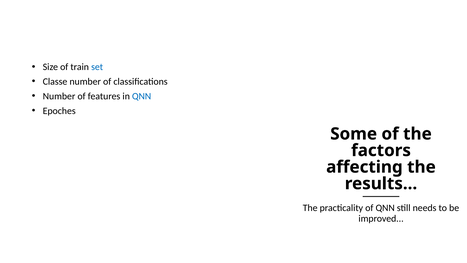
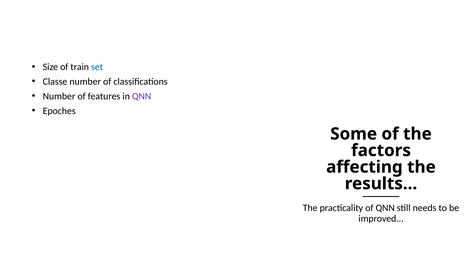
QNN colour: blue -> purple (142, 96)
